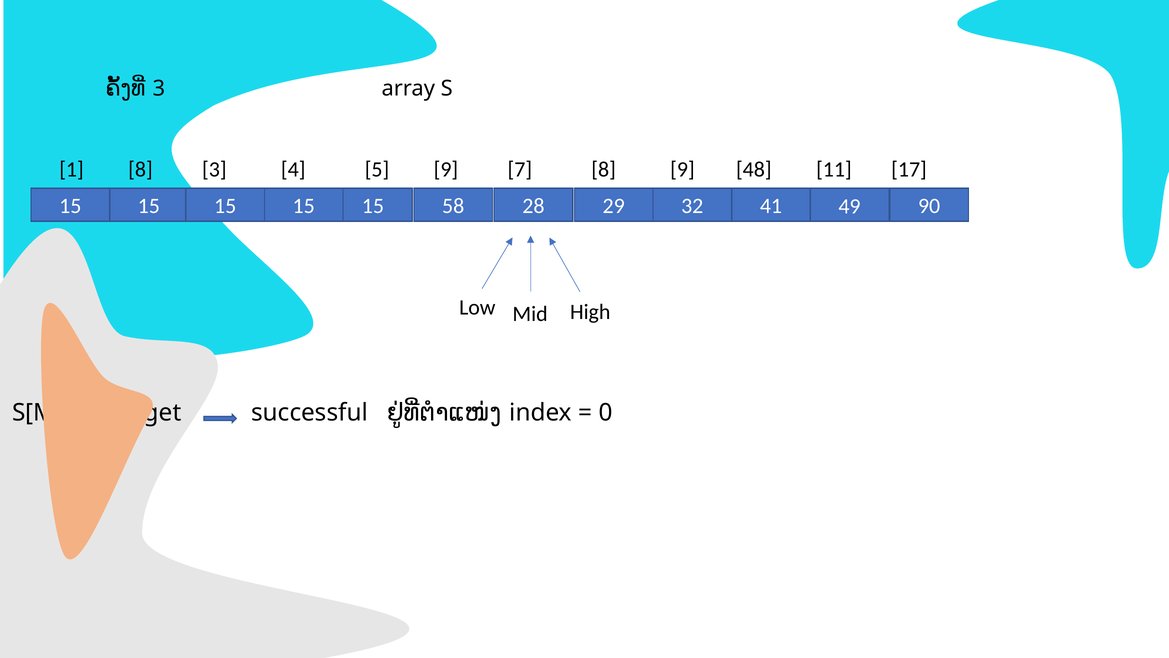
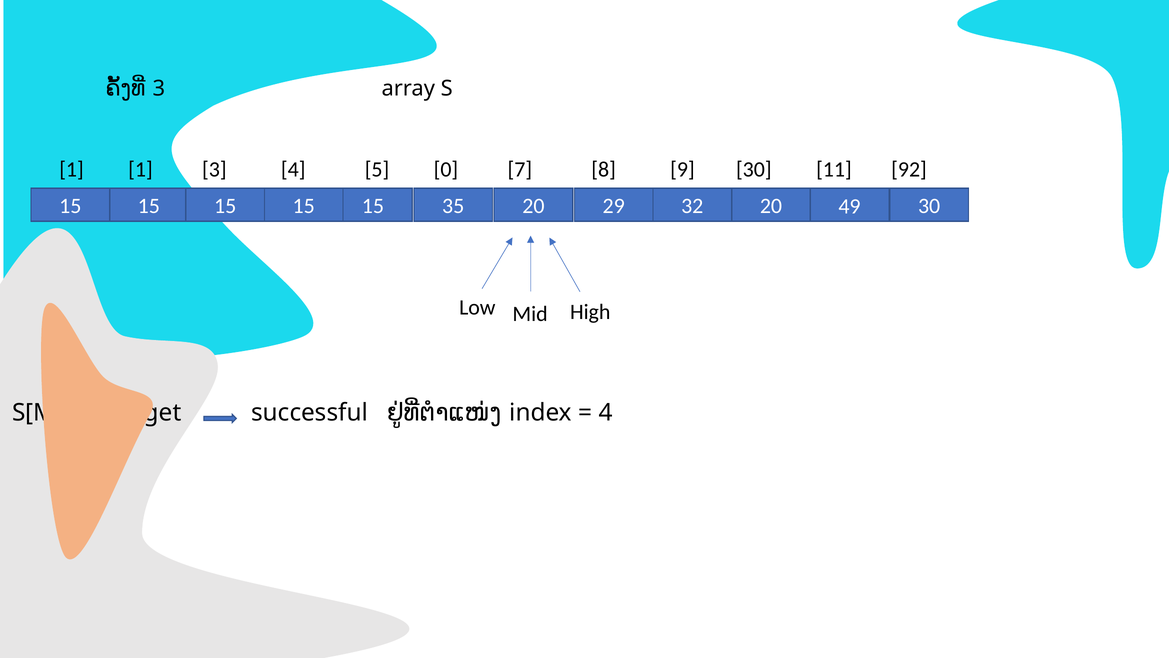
1 8: 8 -> 1 (140, 169)
5 9: 9 -> 0 (446, 169)
9 48: 48 -> 30 (754, 169)
17: 17 -> 92 (909, 169)
58: 58 -> 35 (453, 206)
15 28: 28 -> 20 (533, 206)
32 41: 41 -> 20 (771, 206)
49 90: 90 -> 30 (929, 206)
0: 0 -> 4 (605, 412)
